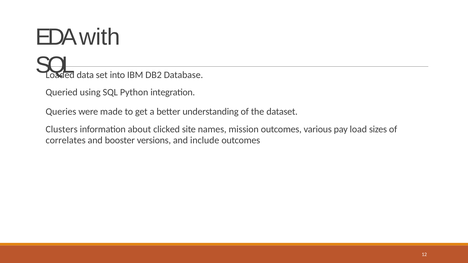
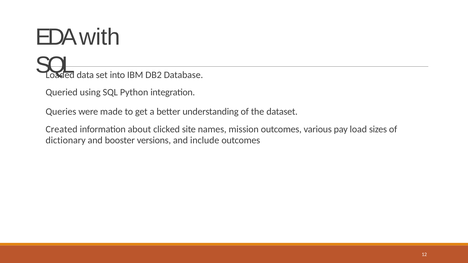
Clusters: Clusters -> Created (62, 130)
correlates: correlates -> dictionary (66, 140)
